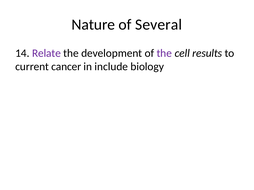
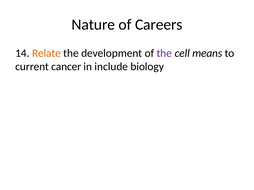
Several: Several -> Careers (159, 25)
Relate colour: purple -> orange (46, 53)
results: results -> means (207, 53)
